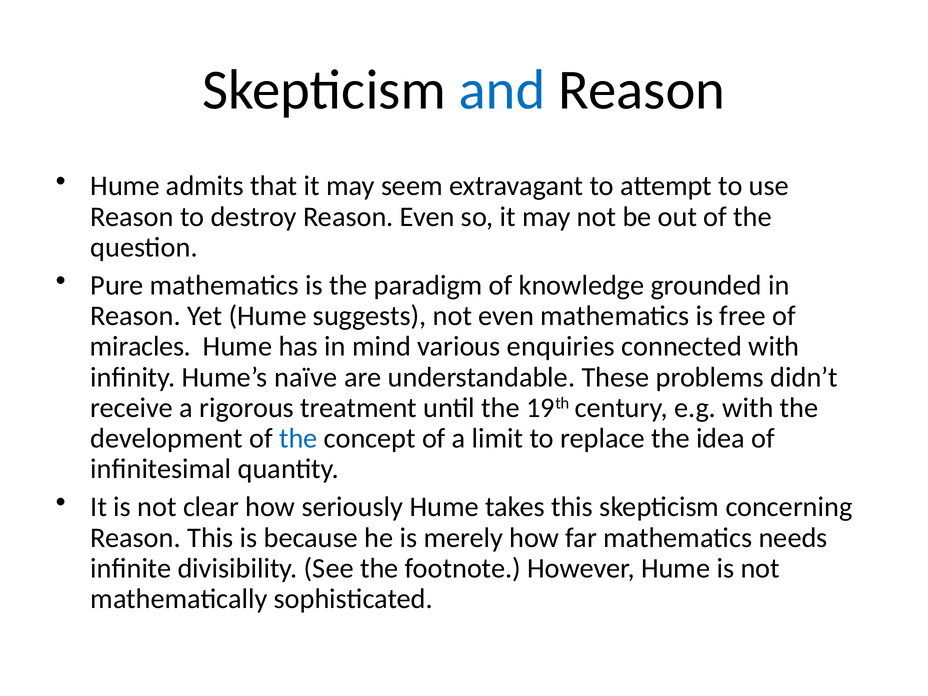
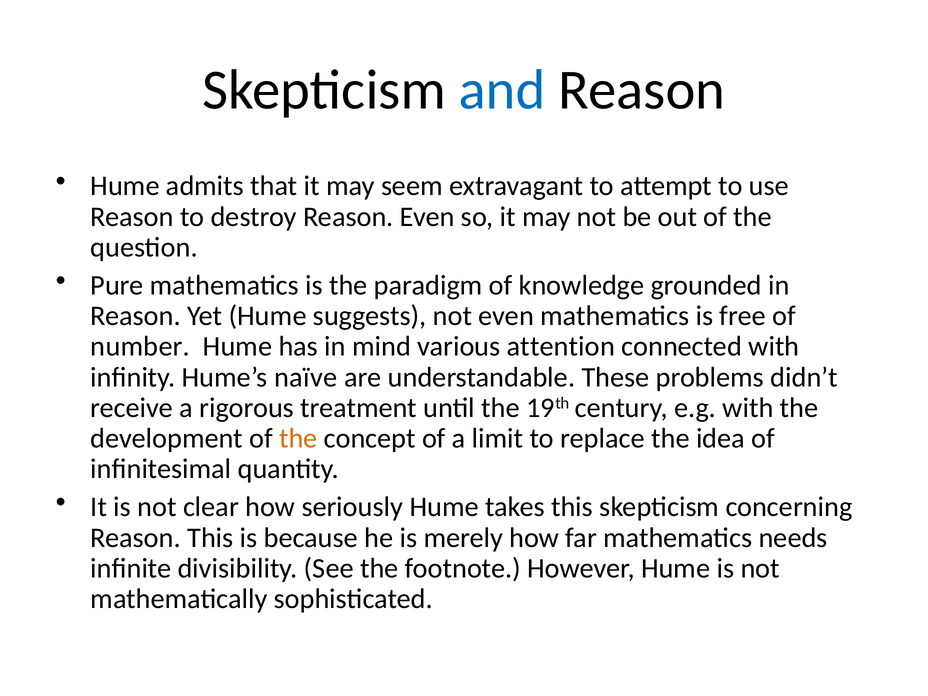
miracles: miracles -> number (140, 347)
enquiries: enquiries -> attention (561, 347)
the colour: blue -> orange (298, 438)
